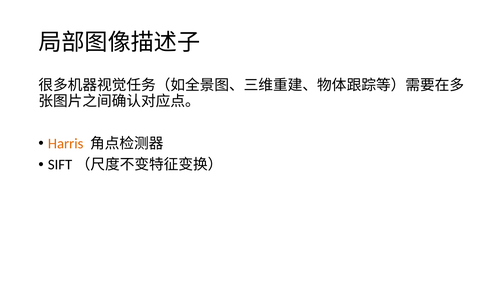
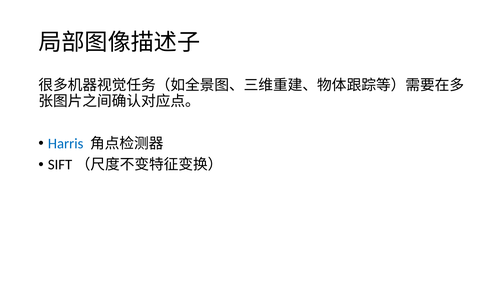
Harris colour: orange -> blue (66, 143)
